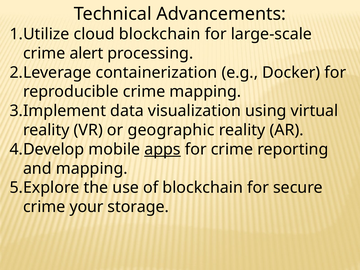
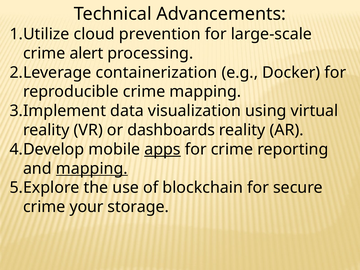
cloud blockchain: blockchain -> prevention (160, 34)
geographic: geographic -> dashboards (171, 130)
mapping underline: none -> present (92, 169)
